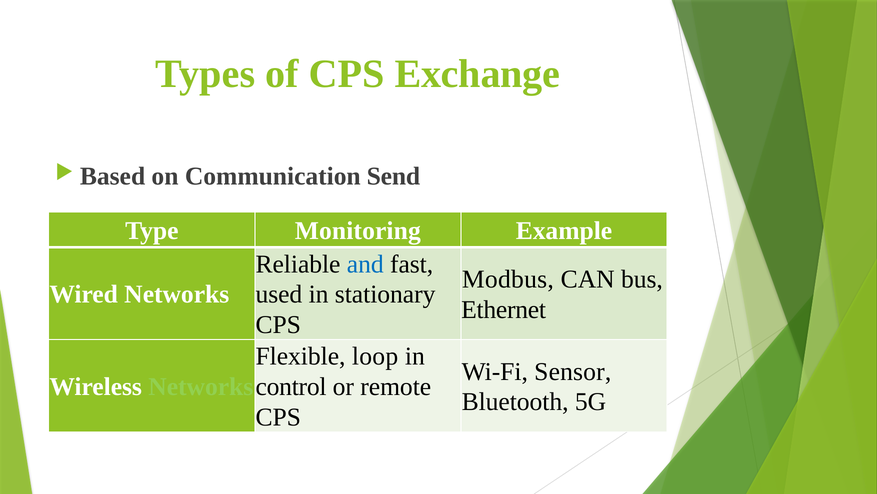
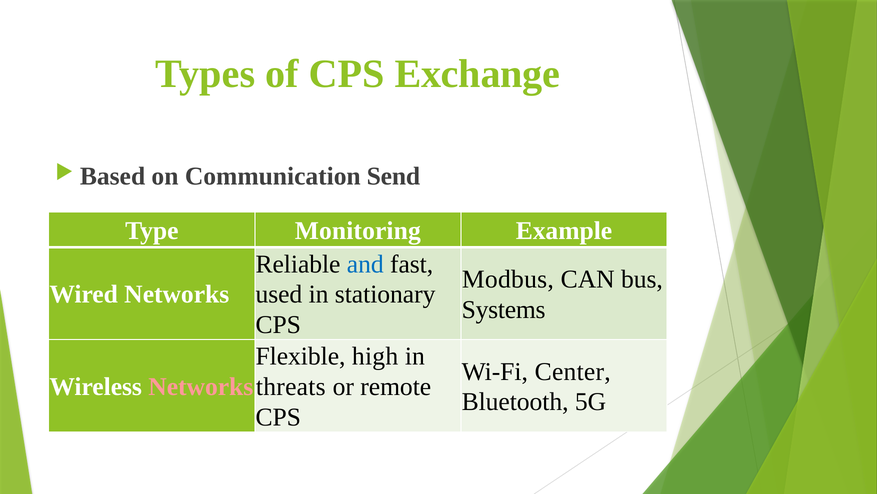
Ethernet: Ethernet -> Systems (504, 309)
loop: loop -> high (375, 356)
Sensor: Sensor -> Center (573, 371)
Networks colour: light green -> pink (201, 386)
control: control -> threats (291, 386)
